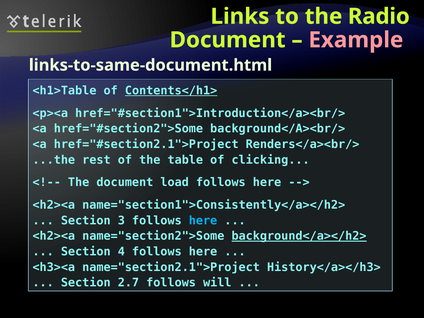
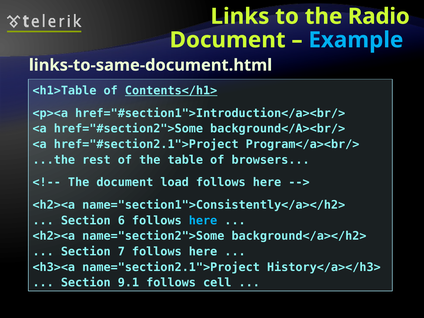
Example colour: pink -> light blue (356, 40)
Renders</a><br/>: Renders</a><br/> -> Program</a><br/> (303, 144)
clicking: clicking -> browsers (271, 160)
3: 3 -> 6 (121, 221)
background</a></h2> underline: present -> none (299, 236)
4: 4 -> 7 (121, 252)
2.7: 2.7 -> 9.1 (128, 283)
will: will -> cell (217, 283)
